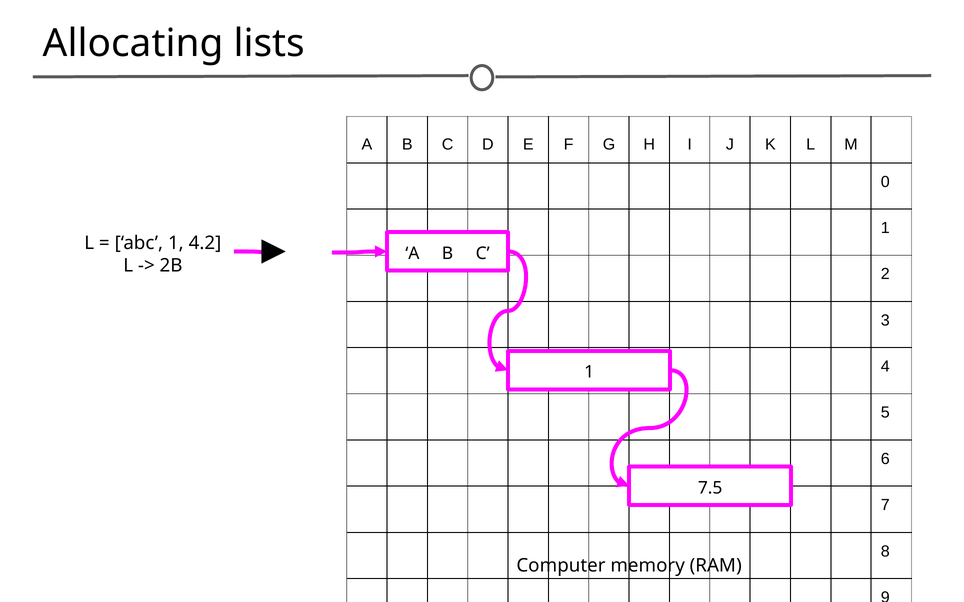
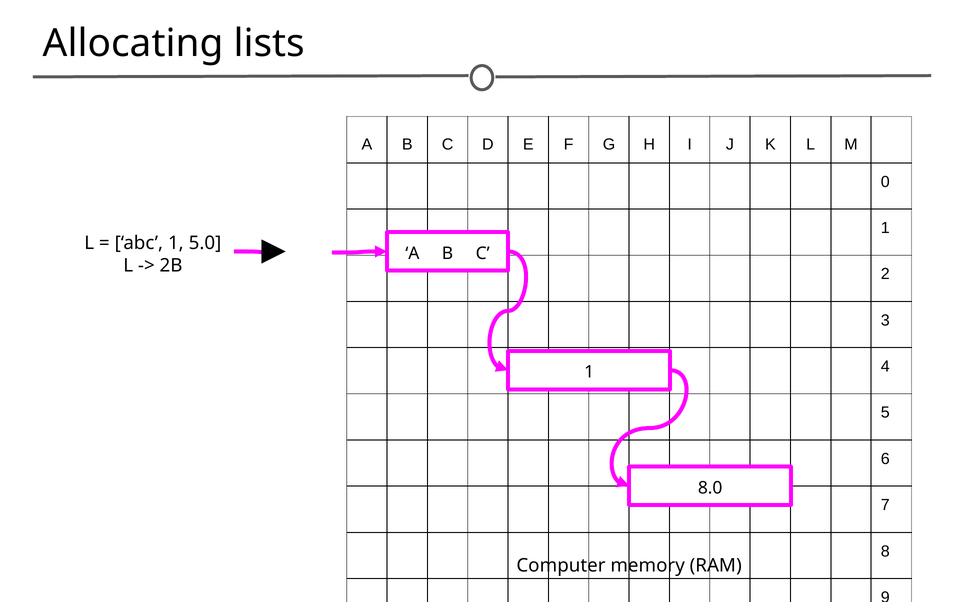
4.2: 4.2 -> 5.0 (205, 243)
7.5: 7.5 -> 8.0 (710, 488)
